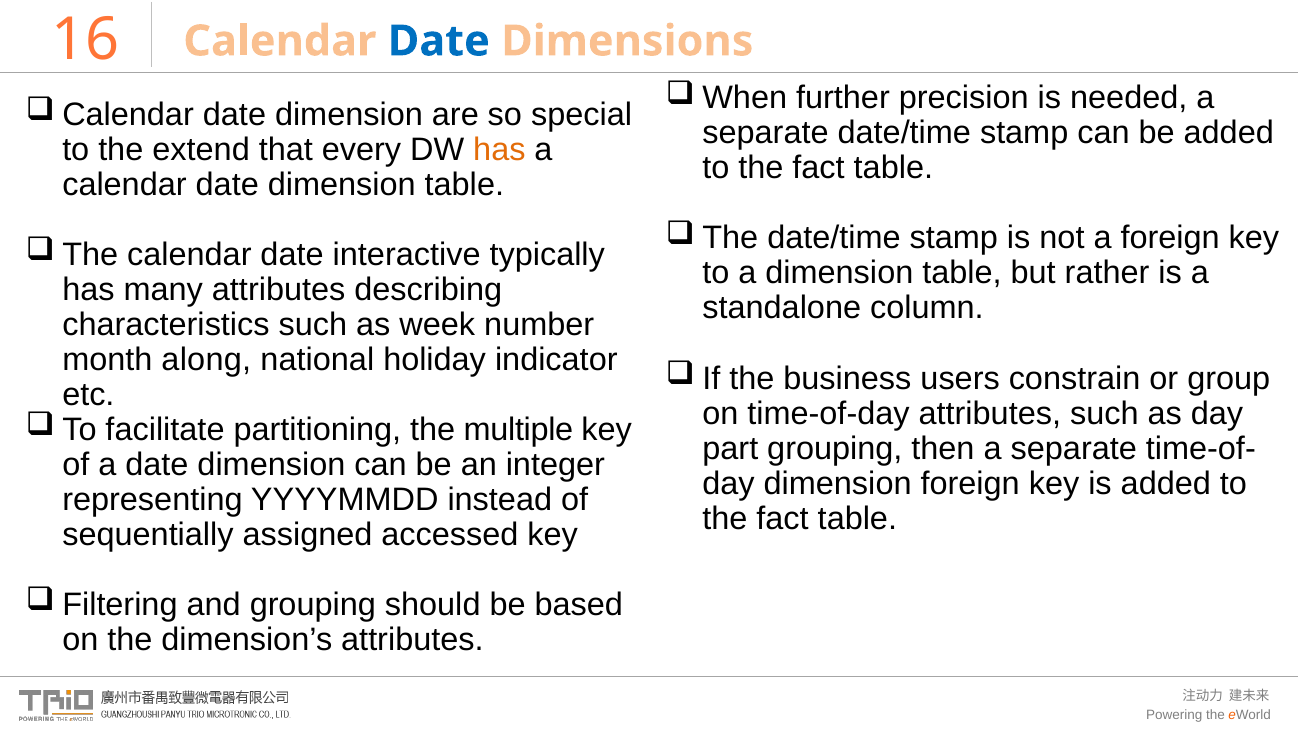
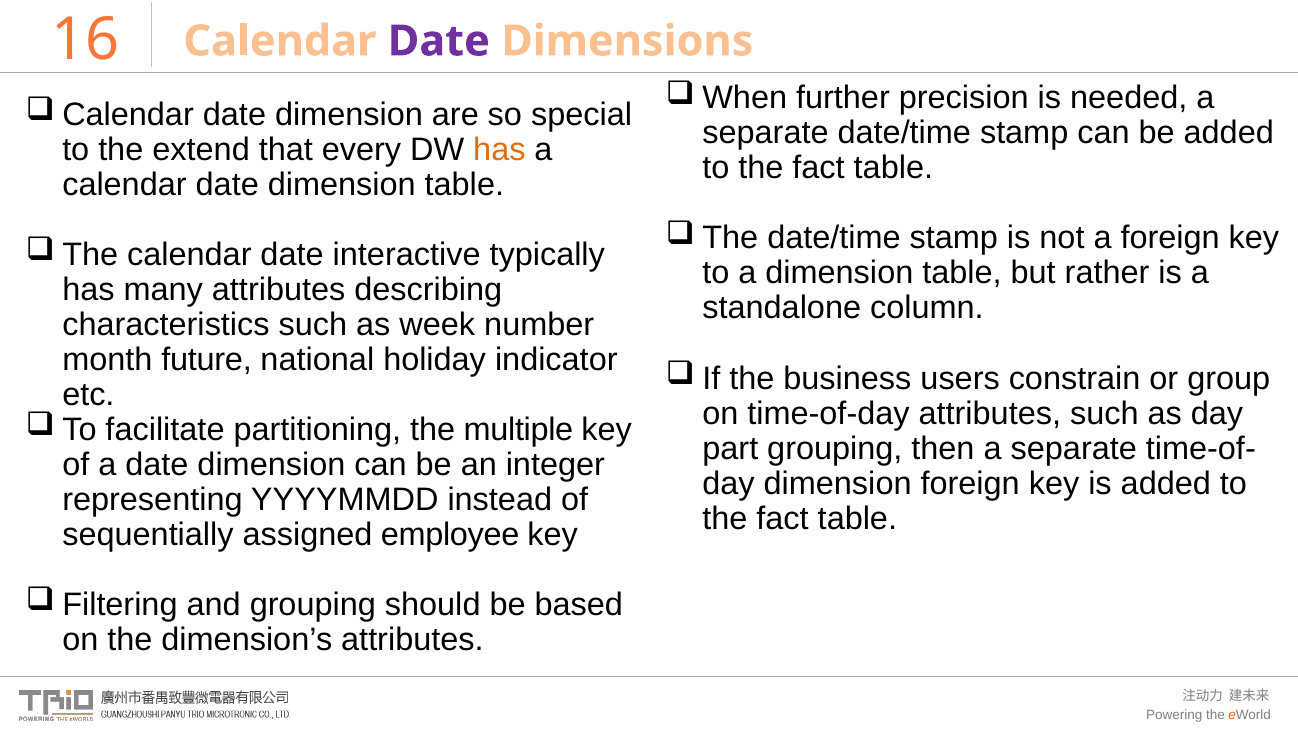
Date colour: blue -> purple (439, 41)
along: along -> future (207, 360)
accessed: accessed -> employee (450, 535)
